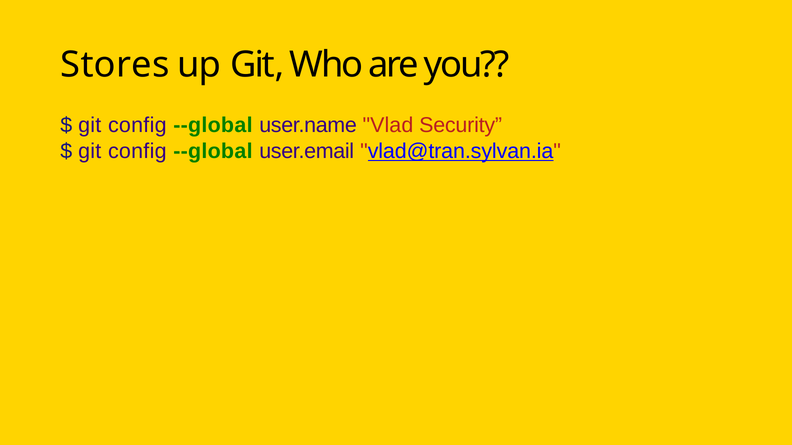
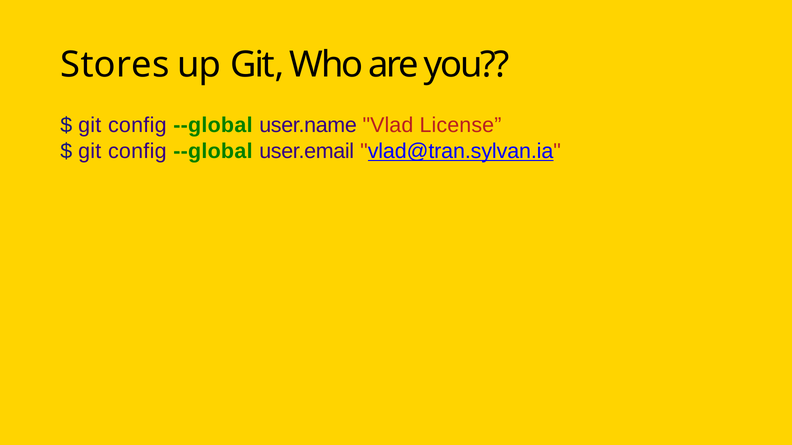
Security: Security -> License (460, 125)
